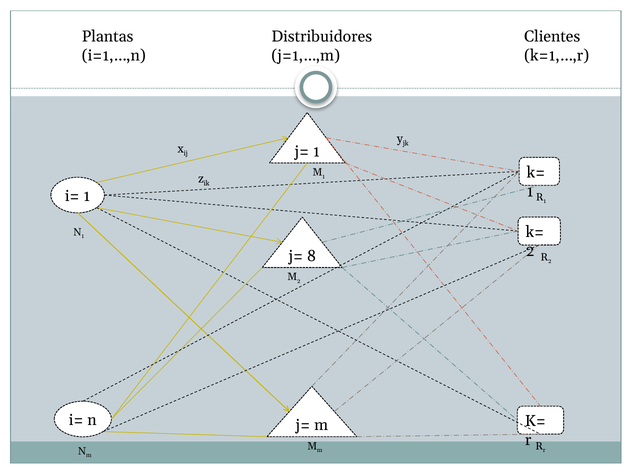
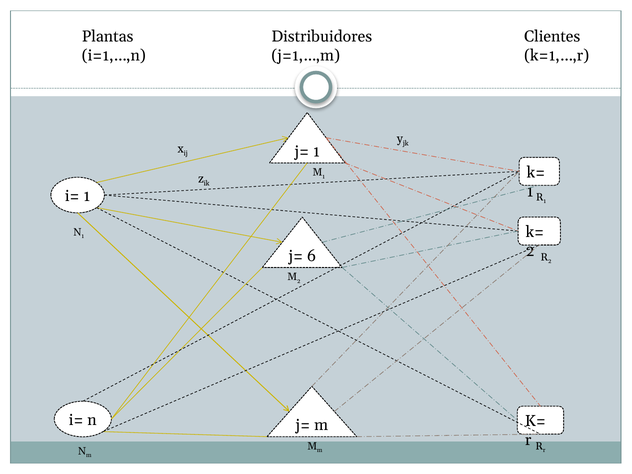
8: 8 -> 6 (311, 256)
